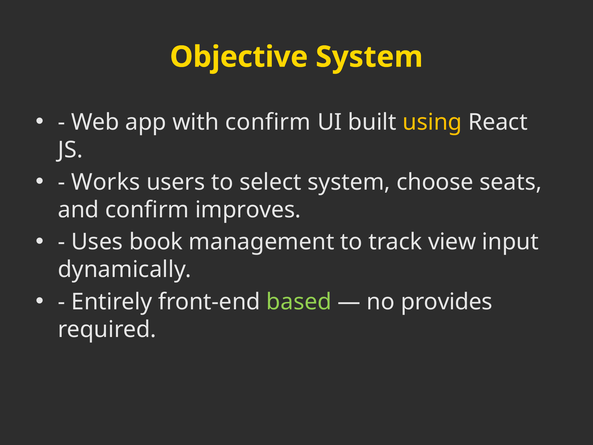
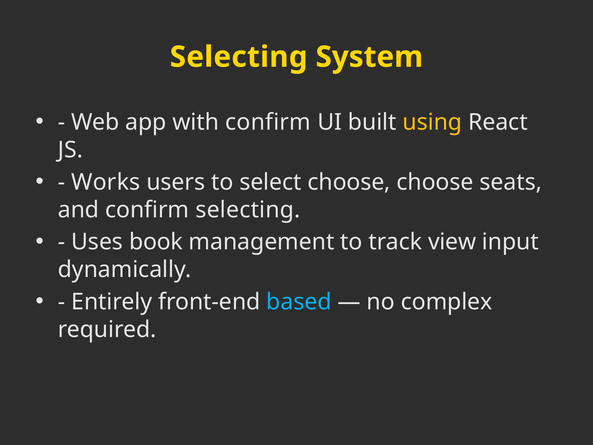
Objective: Objective -> Selecting (239, 57)
select system: system -> choose (349, 182)
confirm improves: improves -> selecting (248, 210)
based colour: light green -> light blue (299, 302)
provides: provides -> complex (447, 302)
